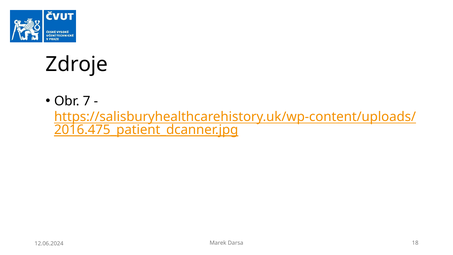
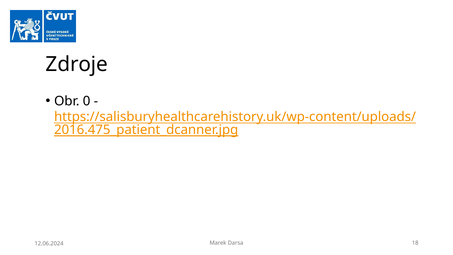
7: 7 -> 0 (87, 101)
